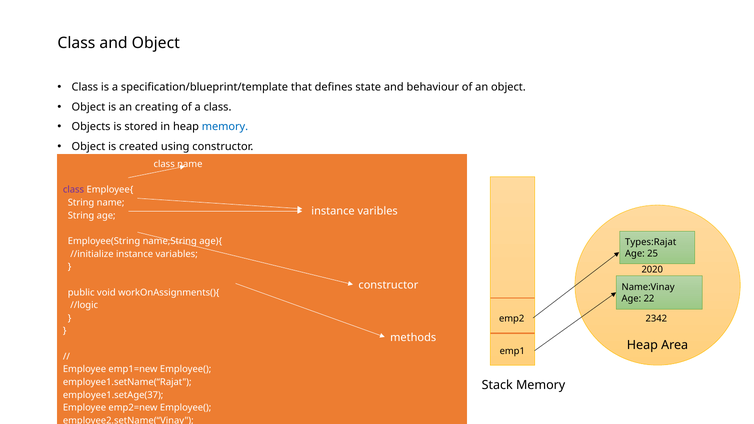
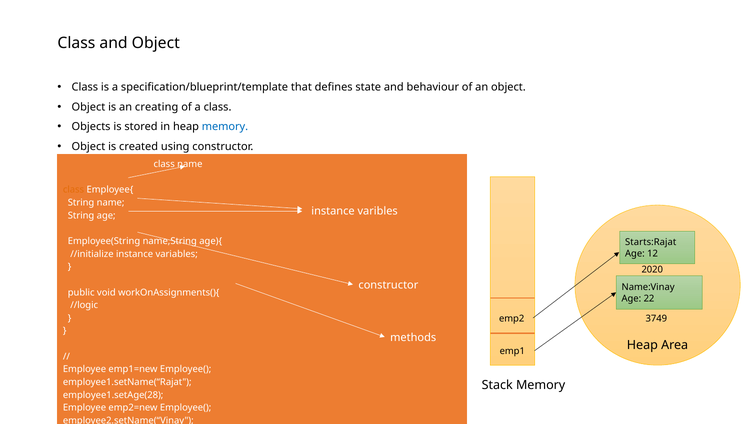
class colour: purple -> orange (74, 190)
Types:Rajat: Types:Rajat -> Starts:Rajat (651, 242)
25: 25 -> 12 (653, 254)
2342: 2342 -> 3749 (656, 319)
employee1.setAge(37: employee1.setAge(37 -> employee1.setAge(28 (113, 395)
